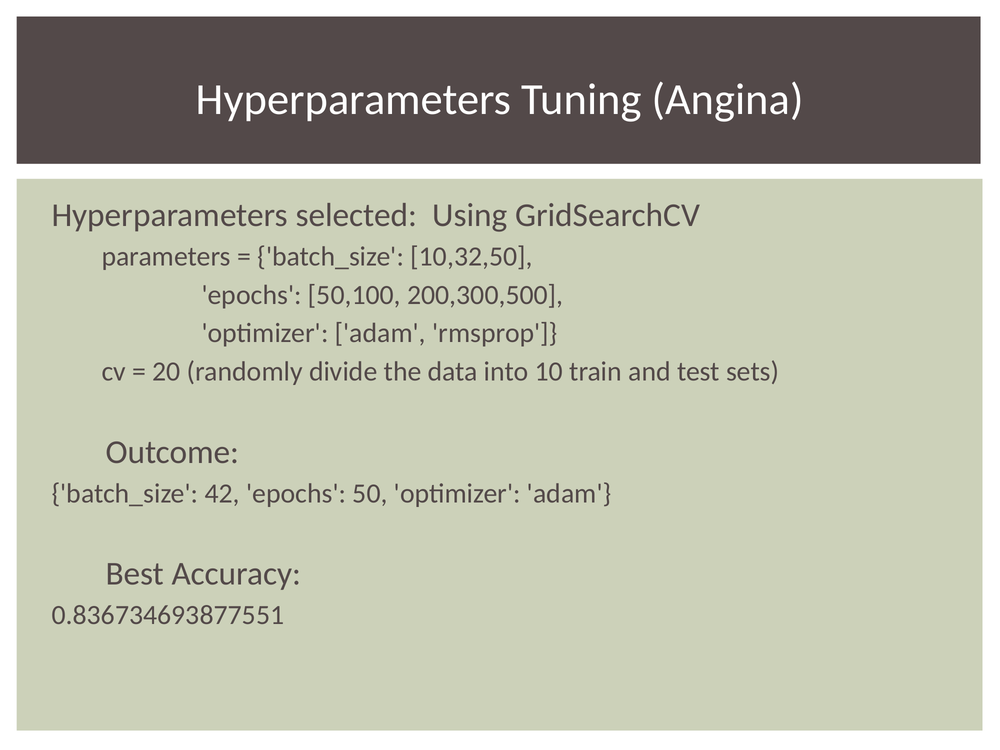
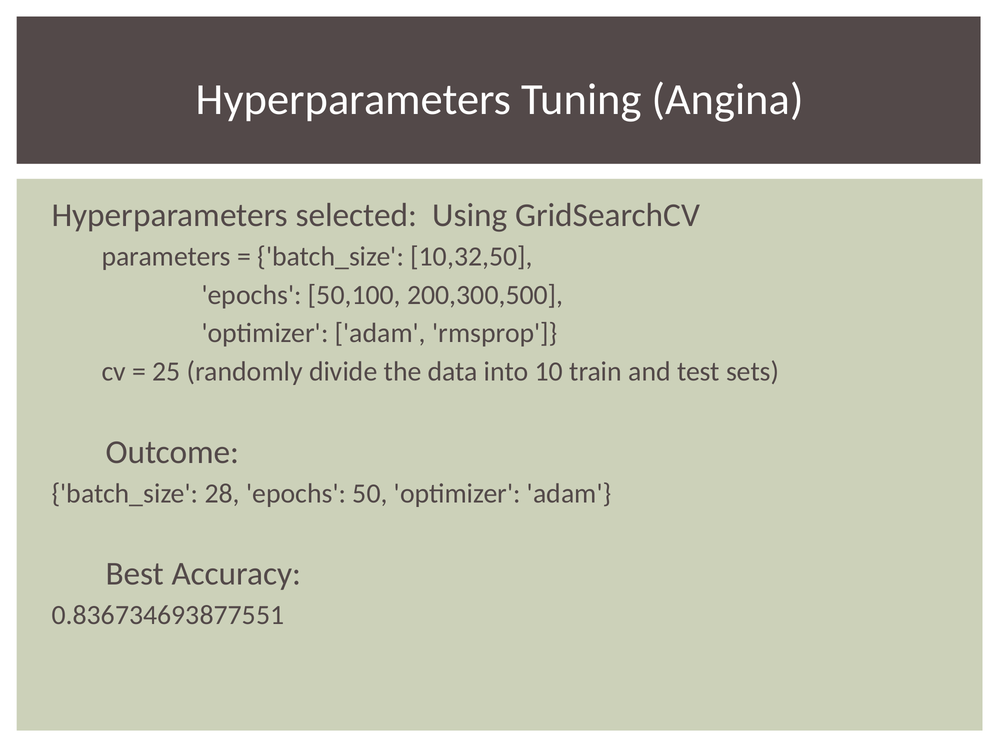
20: 20 -> 25 (166, 372)
42: 42 -> 28 (222, 493)
